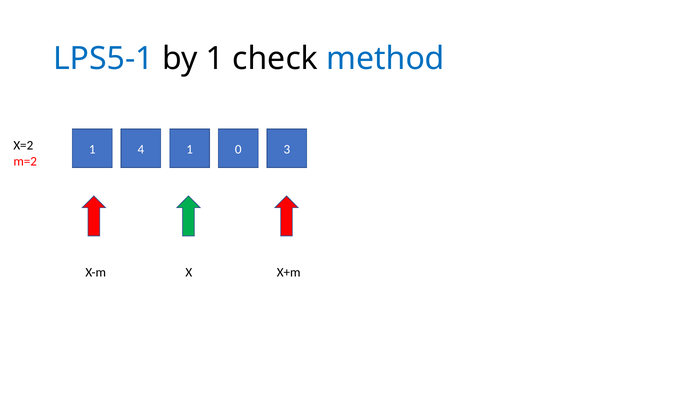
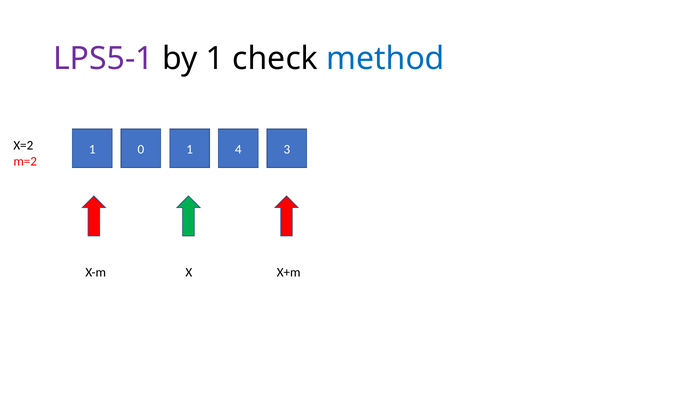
LPS5-1 colour: blue -> purple (103, 59)
4: 4 -> 0 (141, 149)
0: 0 -> 4 (238, 149)
